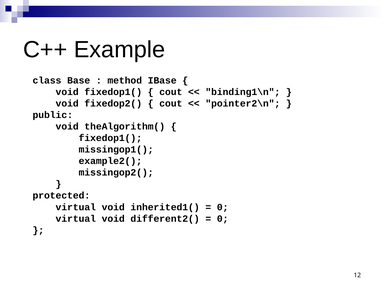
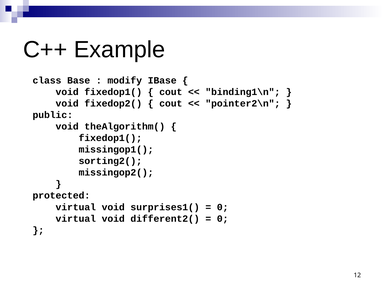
method: method -> modify (125, 80)
example2(: example2( -> sorting2( (110, 161)
inherited1(: inherited1( -> surprises1( (165, 207)
